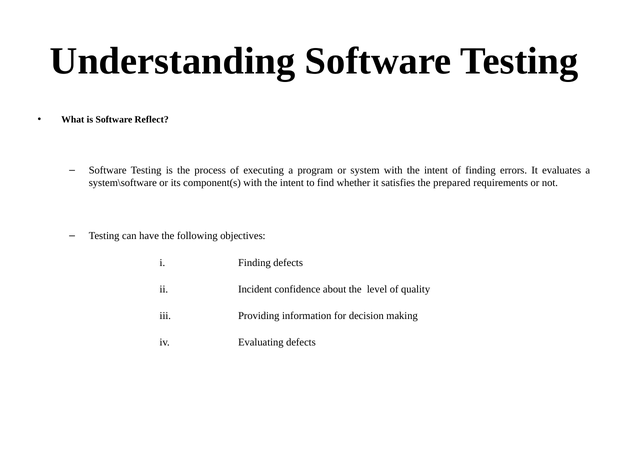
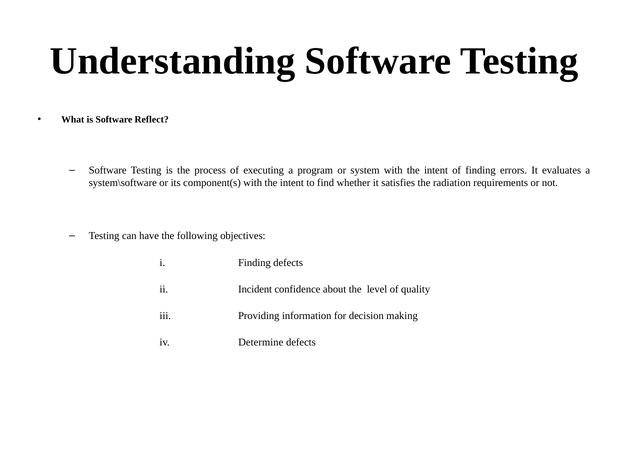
prepared: prepared -> radiation (452, 183)
Evaluating: Evaluating -> Determine (261, 342)
